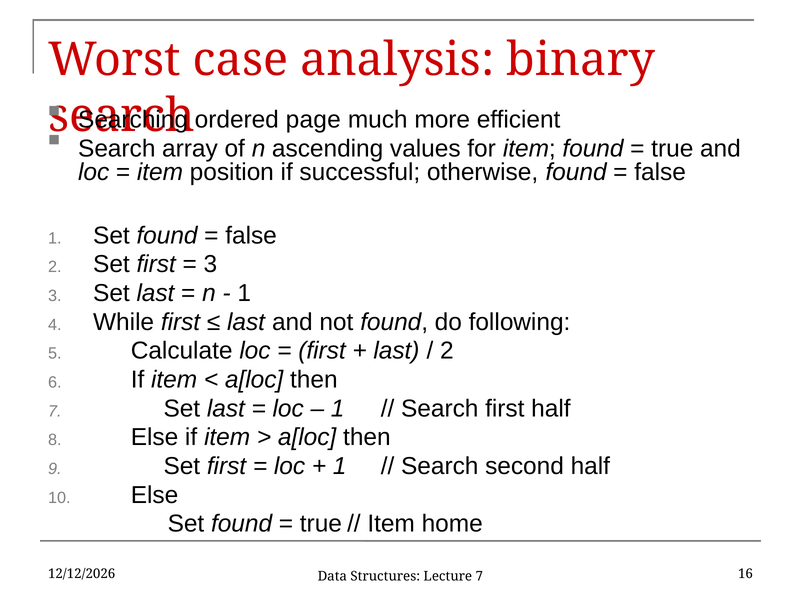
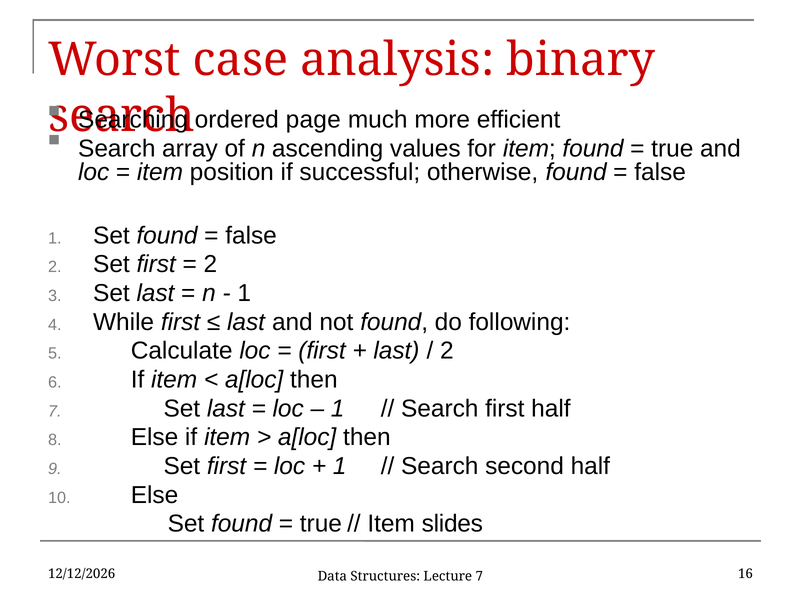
3: 3 -> 2 (210, 264)
home: home -> slides (452, 524)
